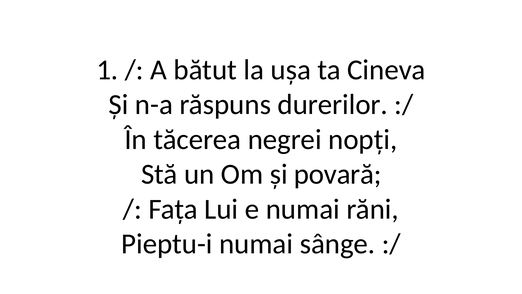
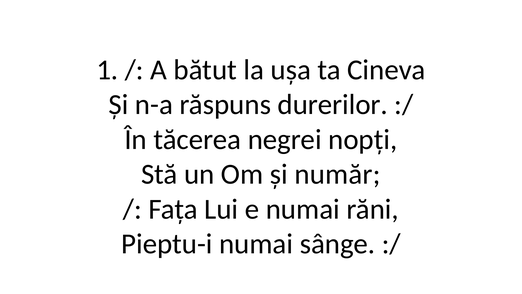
povară: povară -> număr (337, 174)
